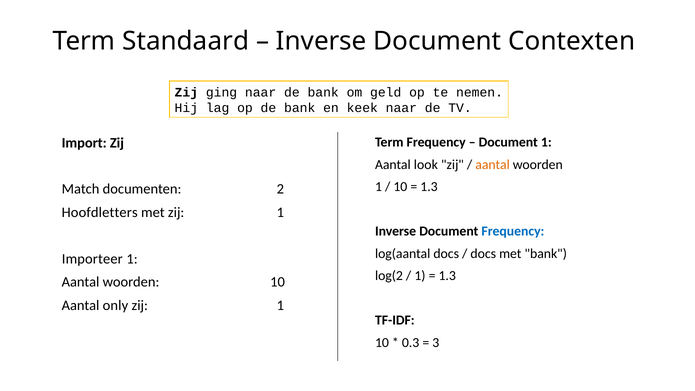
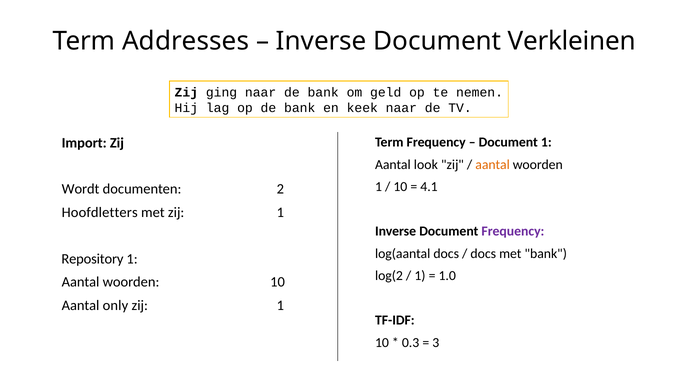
Standaard: Standaard -> Addresses (186, 41)
Contexten: Contexten -> Verkleinen (572, 41)
1.3: 1.3 -> 4.1 (429, 187)
Match: Match -> Wordt (81, 189)
Frequency colour: blue -> purple (513, 231)
Importeer: Importeer -> Repository (92, 259)
1.3: 1.3 -> 1.0 (447, 276)
